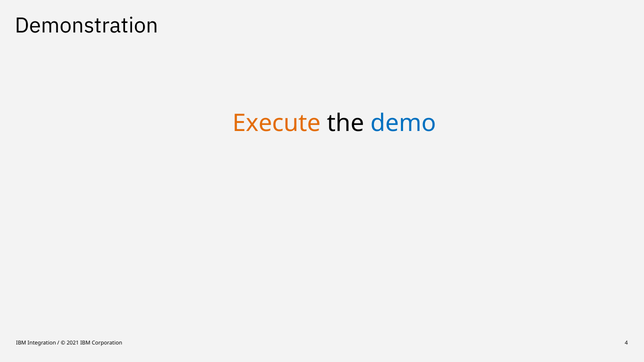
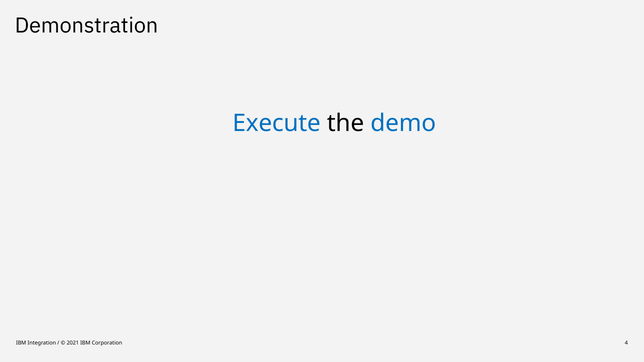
Execute colour: orange -> blue (277, 124)
